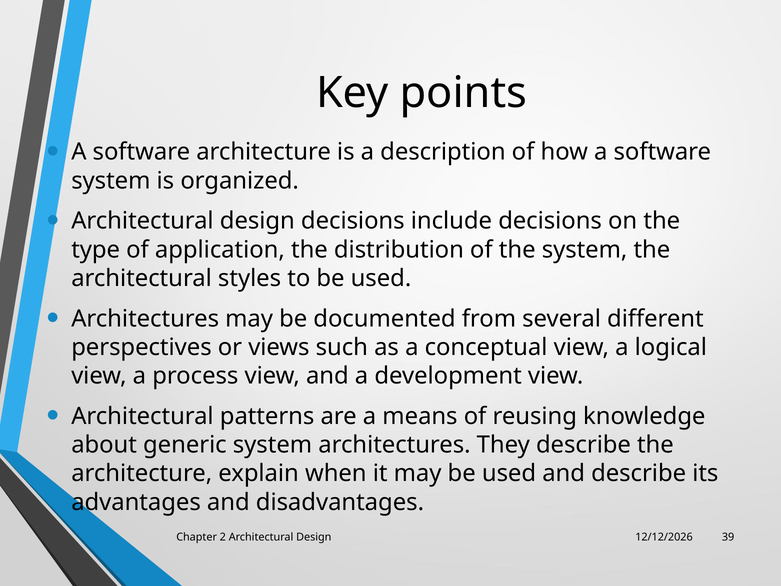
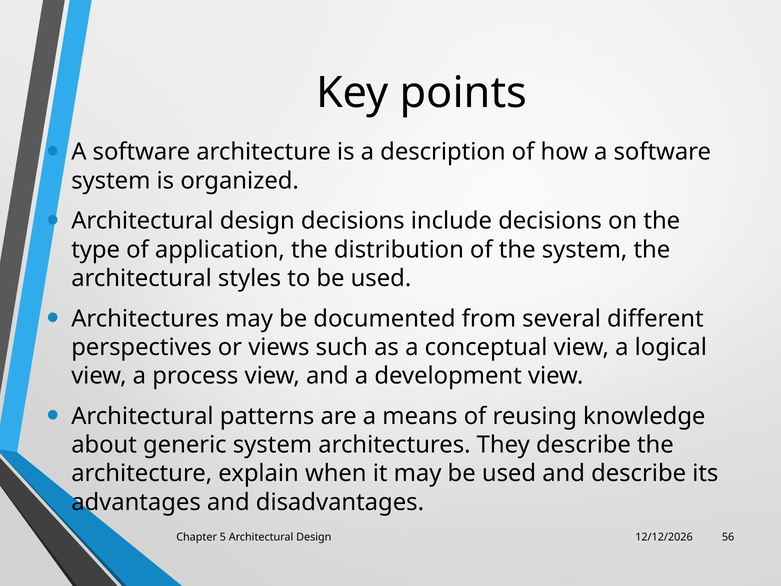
2: 2 -> 5 (223, 537)
39: 39 -> 56 (728, 537)
